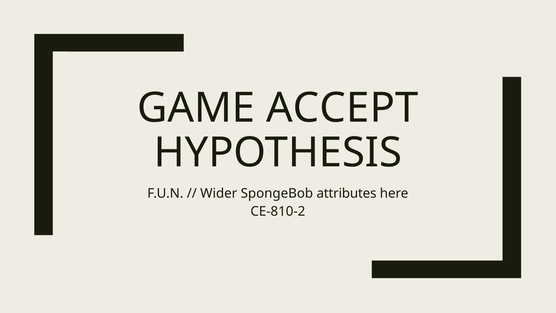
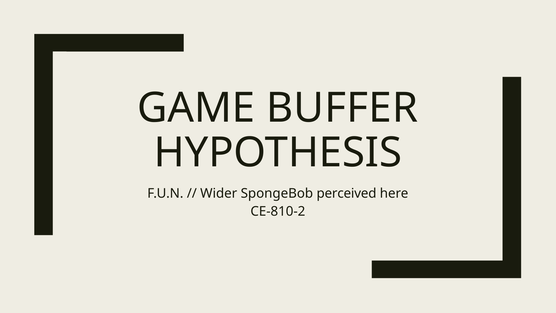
ACCEPT: ACCEPT -> BUFFER (342, 108)
attributes: attributes -> perceived (347, 193)
